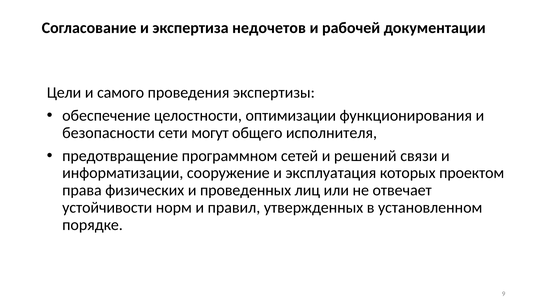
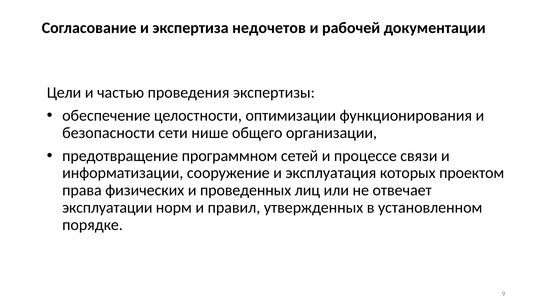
самого: самого -> частью (121, 92)
могут: могут -> нише (210, 133)
исполнителя: исполнителя -> организации (331, 133)
решений: решений -> процессе (365, 156)
устойчивости: устойчивости -> эксплуатации (107, 207)
